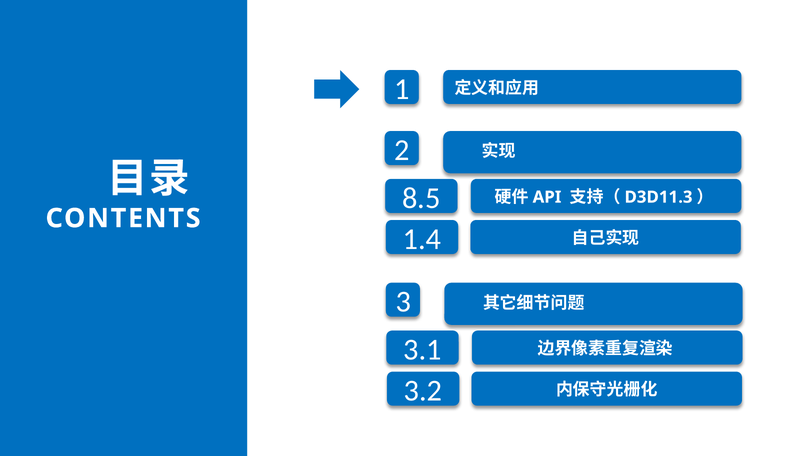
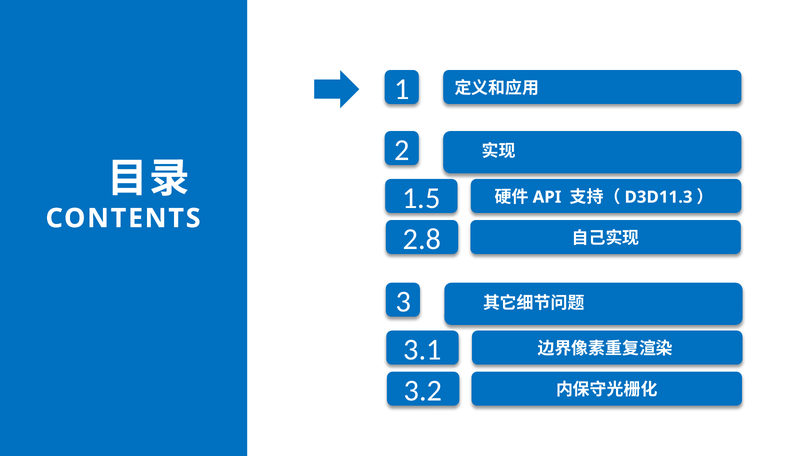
8.5: 8.5 -> 1.5 (421, 198)
1.4: 1.4 -> 2.8 (422, 239)
